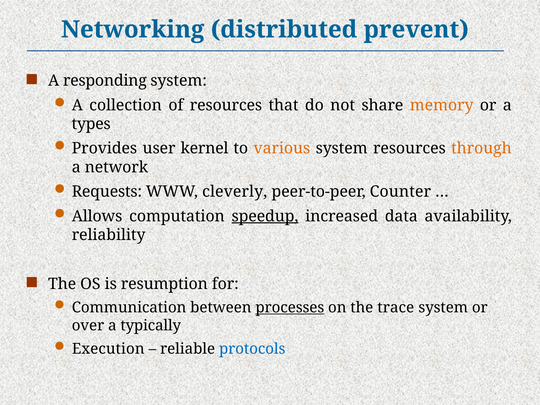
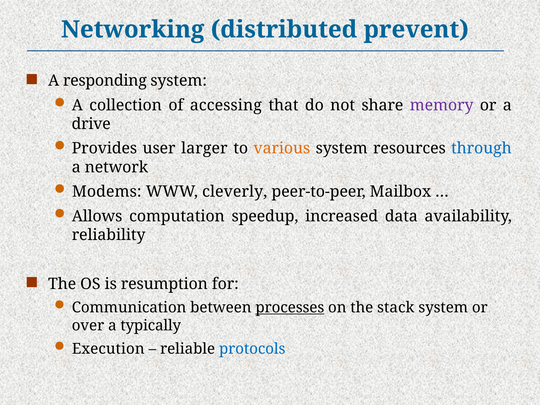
of resources: resources -> accessing (226, 105)
memory colour: orange -> purple (442, 105)
types: types -> drive (91, 124)
kernel: kernel -> larger (204, 148)
through colour: orange -> blue (481, 148)
Requests: Requests -> Modems (107, 192)
Counter: Counter -> Mailbox (400, 192)
speedup underline: present -> none (265, 216)
trace: trace -> stack (396, 308)
